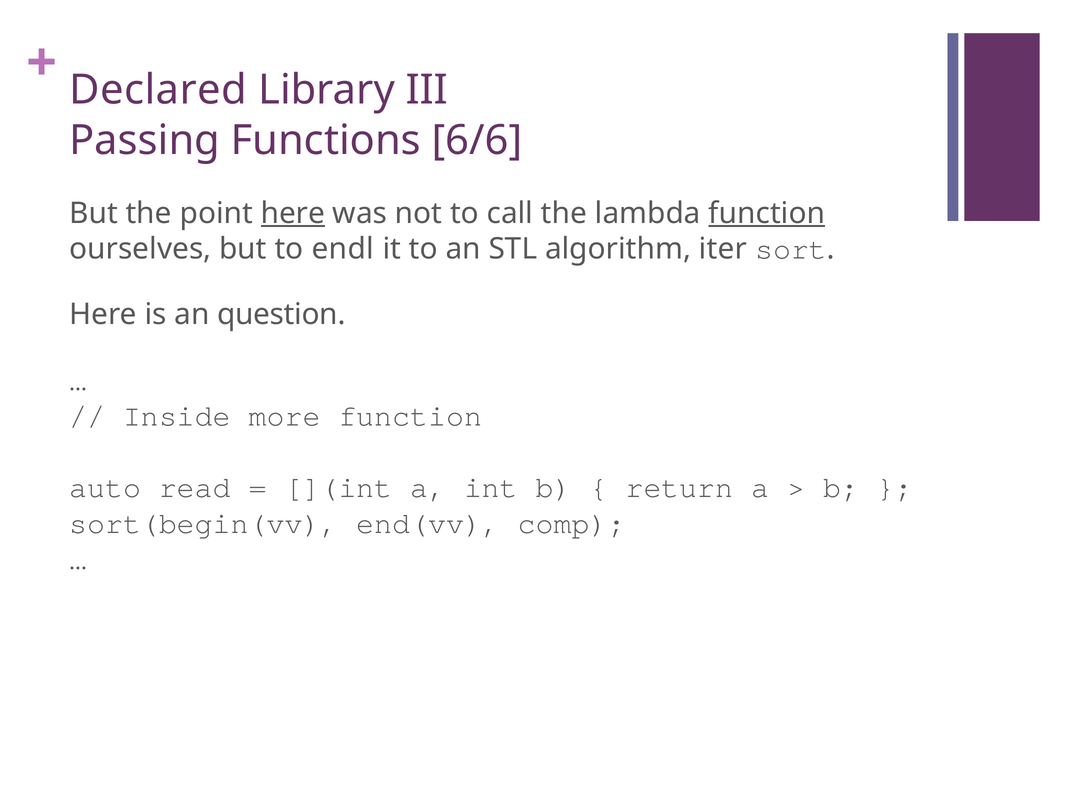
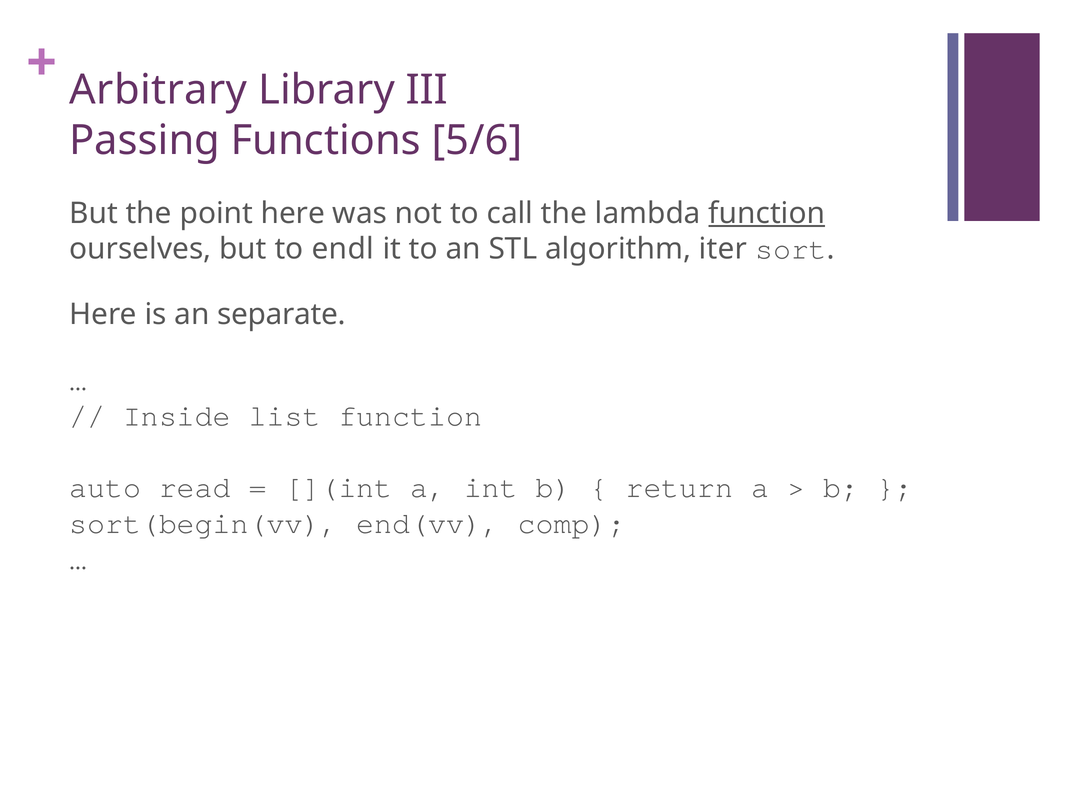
Declared: Declared -> Arbitrary (158, 90)
6/6: 6/6 -> 5/6 (477, 140)
here underline: present -> none (293, 213)
question: question -> separate (281, 315)
more: more -> list (285, 416)
